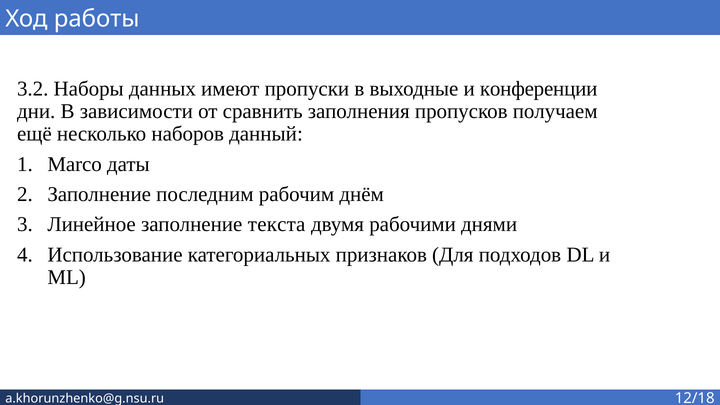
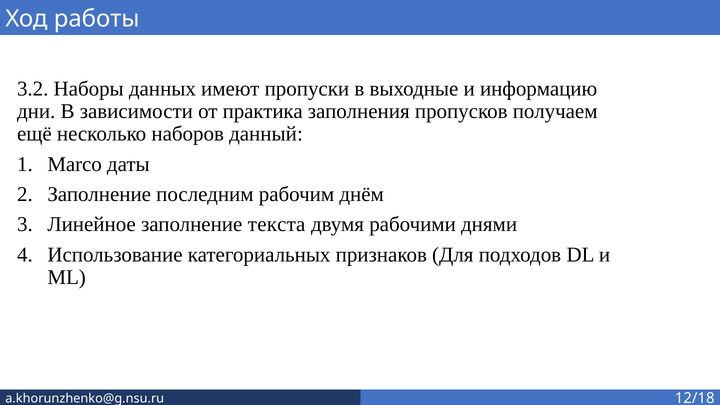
конференции: конференции -> информацию (539, 89)
сравнить: сравнить -> практика (263, 111)
